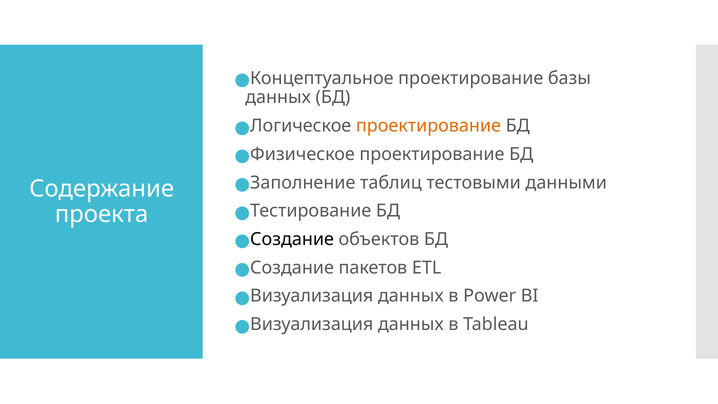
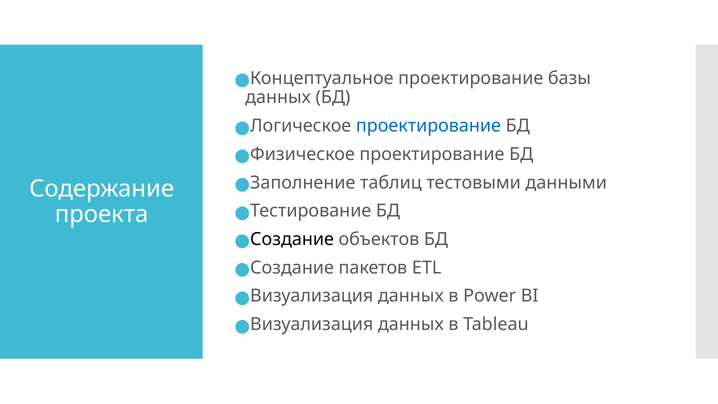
проектирование colour: orange -> blue (428, 126)
